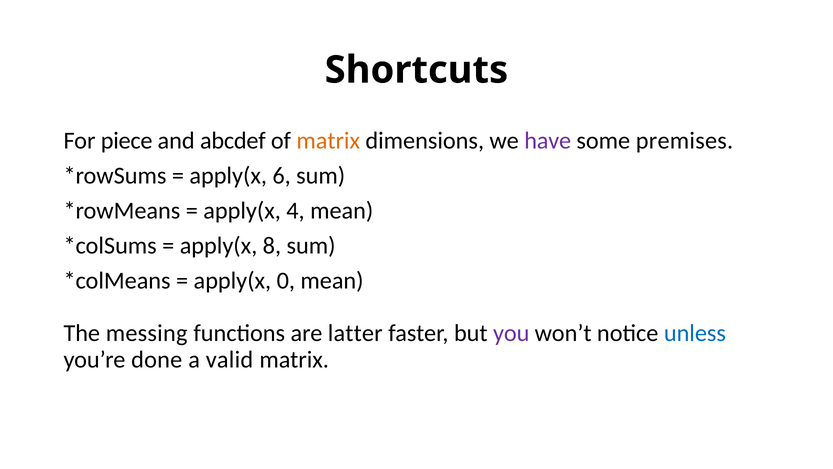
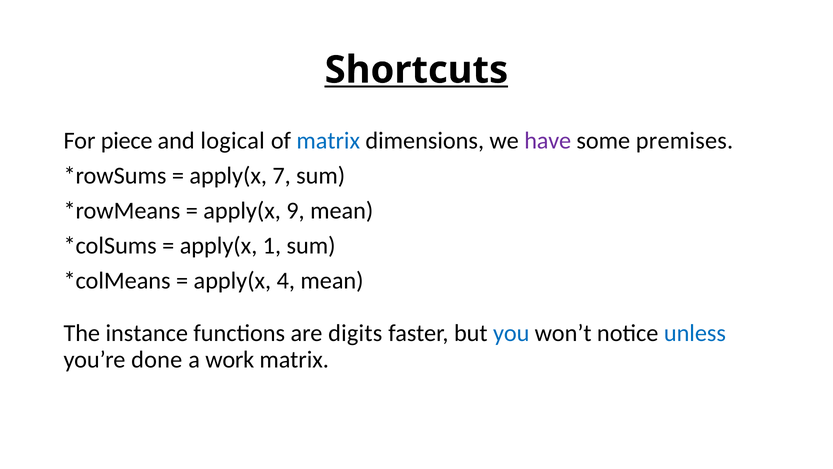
Shortcuts underline: none -> present (416, 70)
abcdef: abcdef -> logical (233, 141)
matrix colour: orange -> blue (328, 141)
6: 6 -> 7 (282, 176)
4: 4 -> 9 (295, 211)
8: 8 -> 1 (272, 246)
0: 0 -> 4 (286, 281)
messing: messing -> instance (147, 333)
latter: latter -> digits (355, 333)
you colour: purple -> blue (511, 333)
valid: valid -> work (230, 359)
